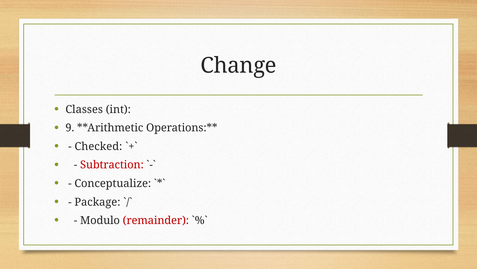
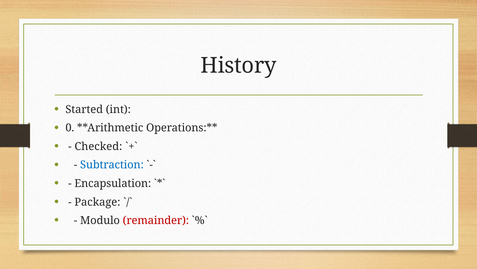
Change: Change -> History (239, 65)
Classes: Classes -> Started (84, 109)
9: 9 -> 0 (70, 128)
Subtraction colour: red -> blue (112, 165)
Conceptualize: Conceptualize -> Encapsulation (113, 183)
